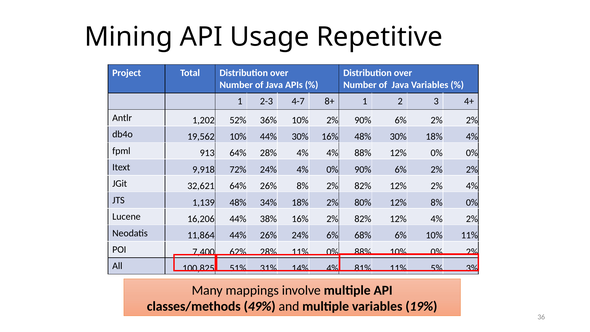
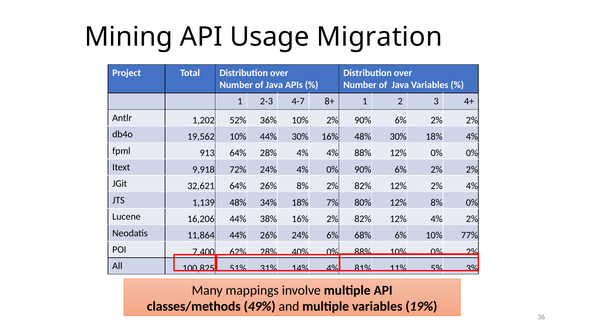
Repetitive: Repetitive -> Migration (379, 37)
18% 2%: 2% -> 7% (332, 202)
10% 11%: 11% -> 77% (470, 235)
28% 11%: 11% -> 40% (300, 252)
